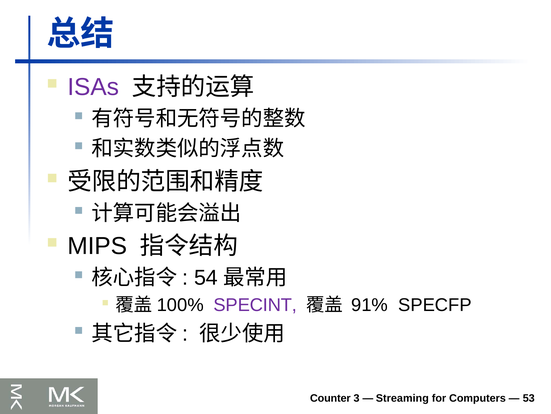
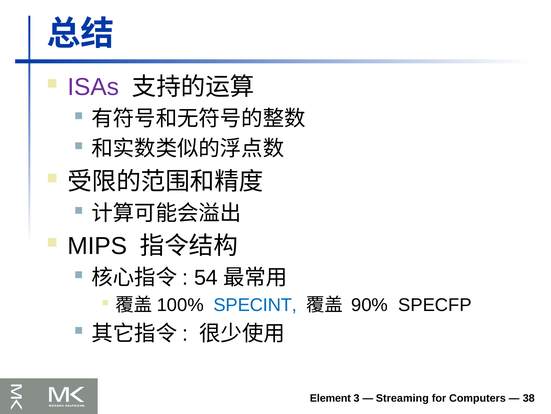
SPECINT colour: purple -> blue (255, 305)
91%: 91% -> 90% (370, 305)
Counter: Counter -> Element (330, 398)
53: 53 -> 38 (529, 398)
